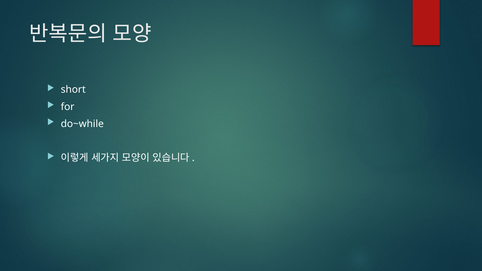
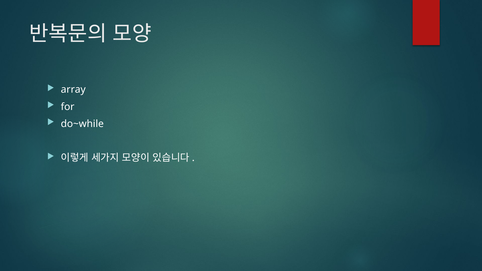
short: short -> array (73, 90)
